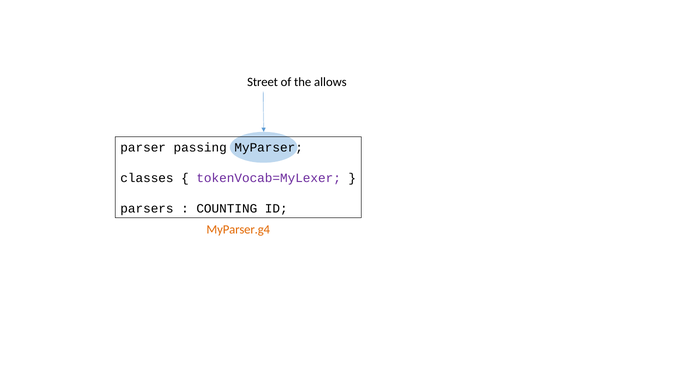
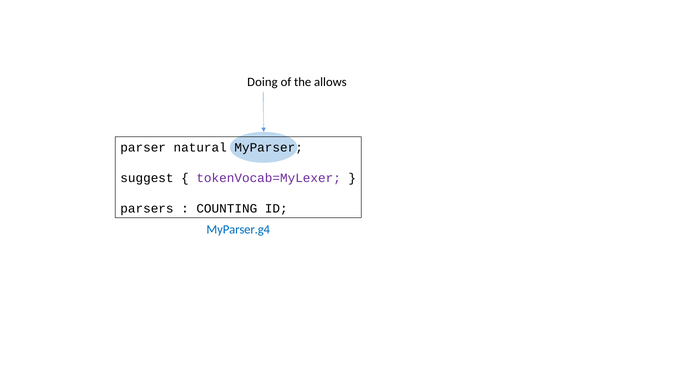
Street: Street -> Doing (262, 82)
passing: passing -> natural (200, 148)
classes: classes -> suggest (147, 178)
MyParser.g4 colour: orange -> blue (238, 230)
